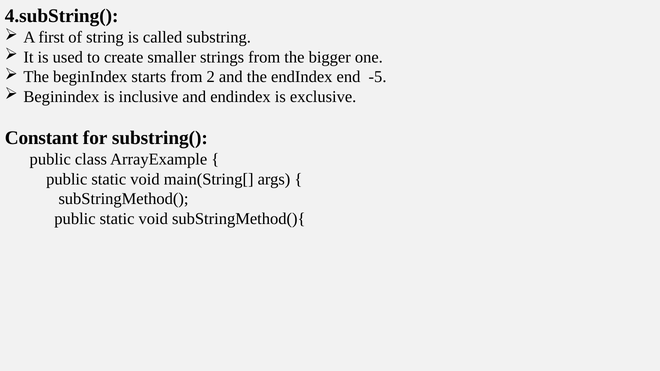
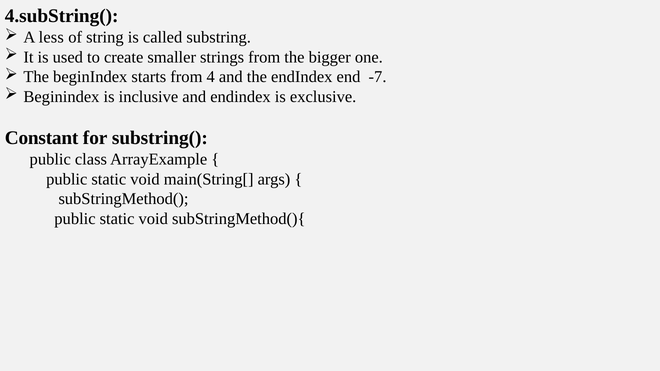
first: first -> less (51, 37)
2: 2 -> 4 (211, 77)
-5: -5 -> -7 (378, 77)
